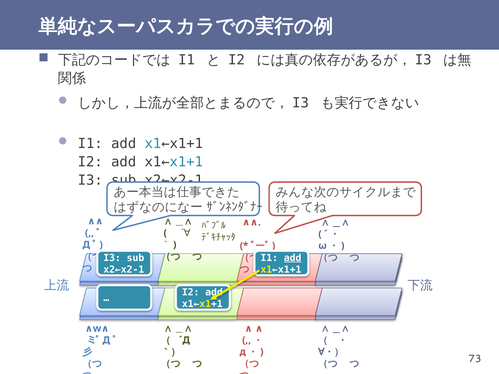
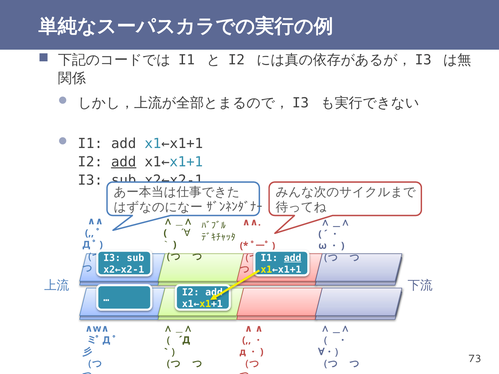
add underline: none -> present (124, 162)
